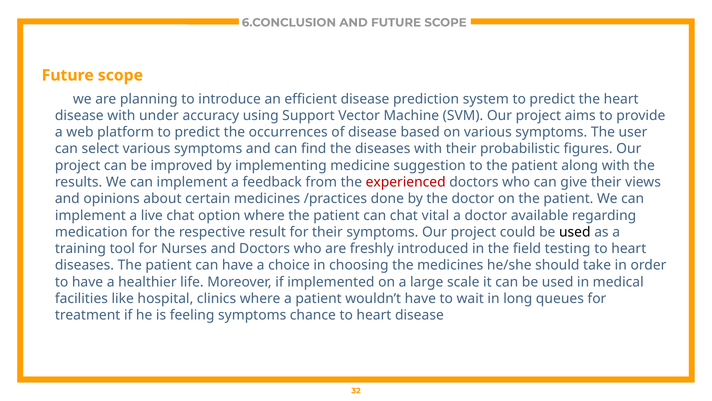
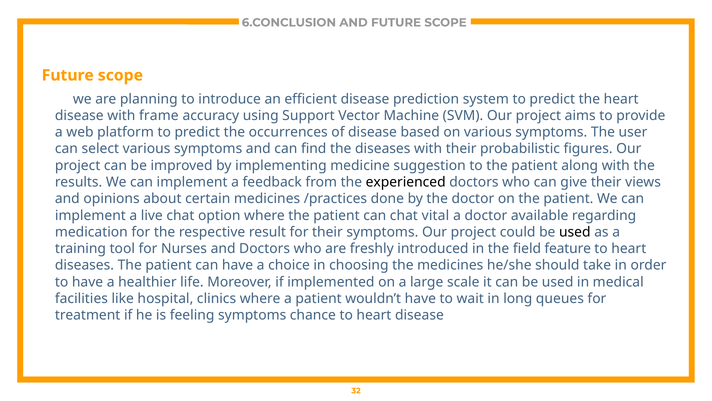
under: under -> frame (159, 115)
experienced colour: red -> black (406, 182)
testing: testing -> feature (568, 248)
